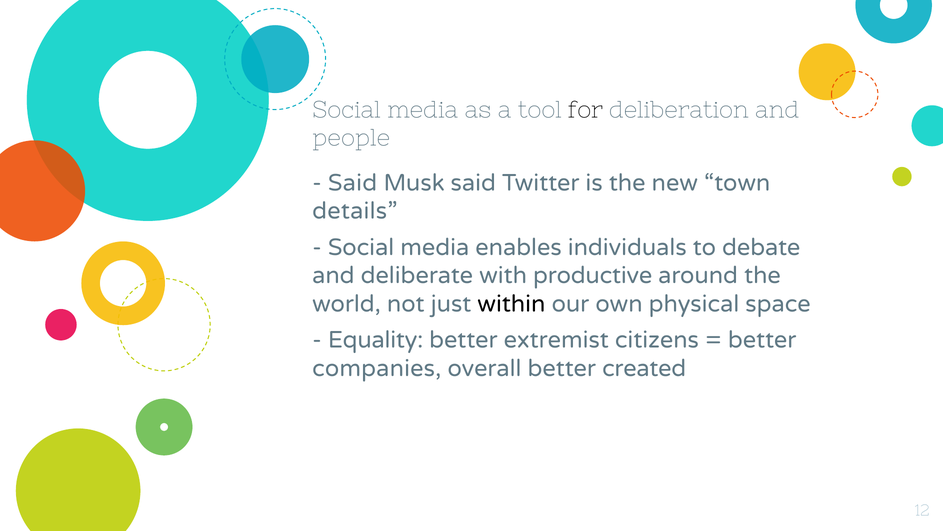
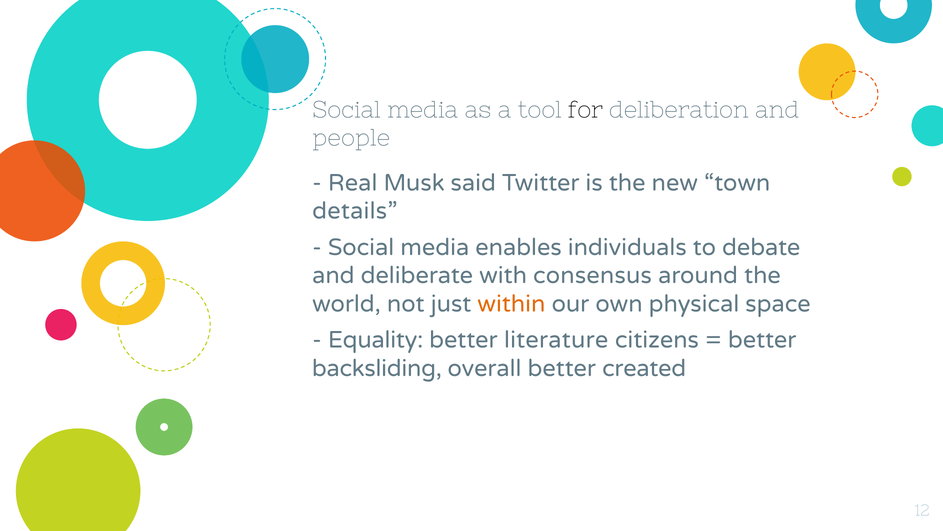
Said: Said -> Real (353, 183)
productive: productive -> consensus (592, 275)
within colour: black -> orange (511, 304)
extremist: extremist -> literature (556, 340)
companies: companies -> backsliding (377, 368)
